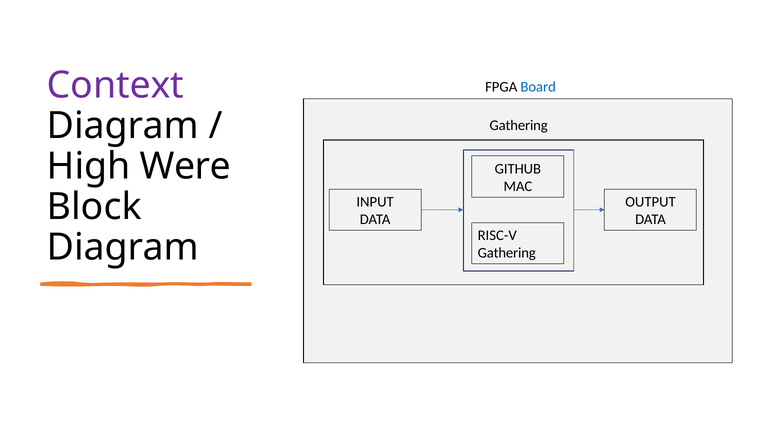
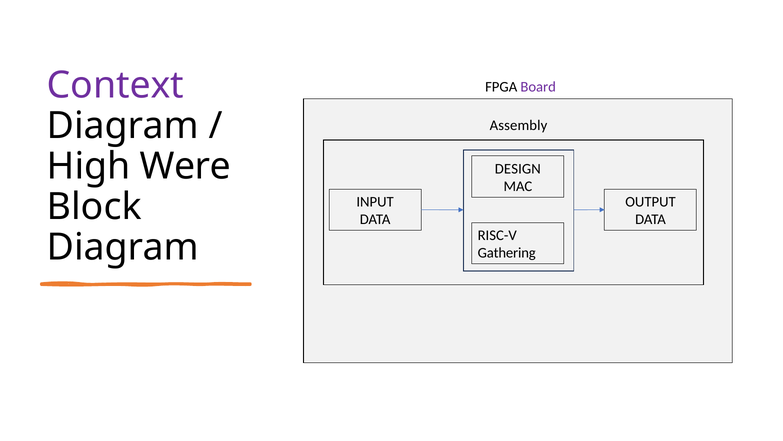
Board colour: blue -> purple (538, 87)
Gathering: Gathering -> Assembly (519, 125)
GITHUB: GITHUB -> DESIGN (518, 169)
